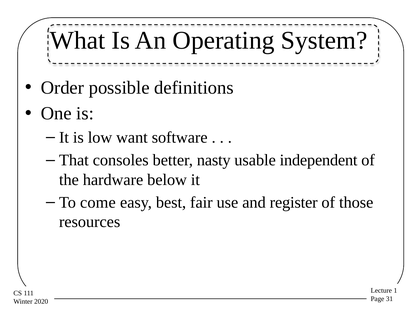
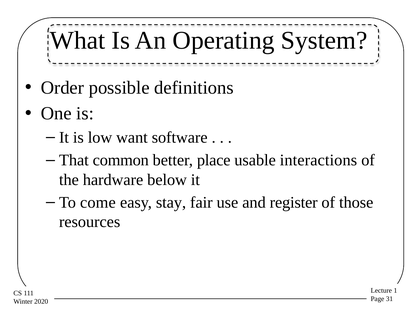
consoles: consoles -> common (121, 160)
nasty: nasty -> place (214, 160)
independent: independent -> interactions (318, 160)
best: best -> stay (171, 203)
